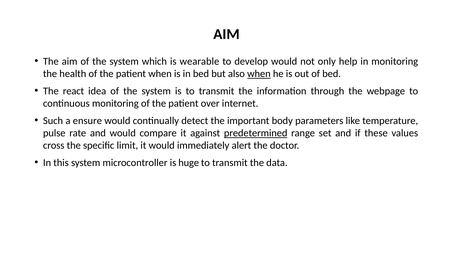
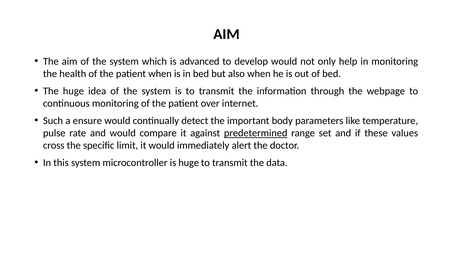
wearable: wearable -> advanced (200, 61)
when underline: present -> none (259, 74)
The react: react -> huge (73, 91)
